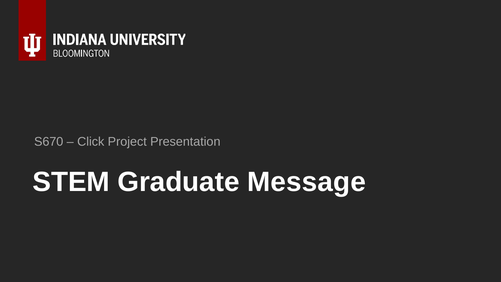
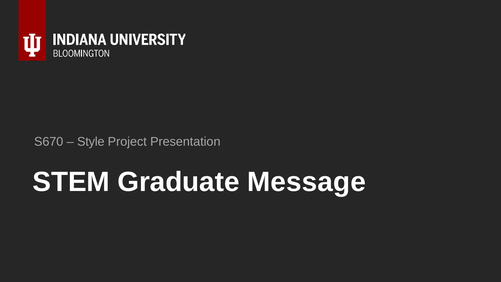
Click: Click -> Style (91, 142)
